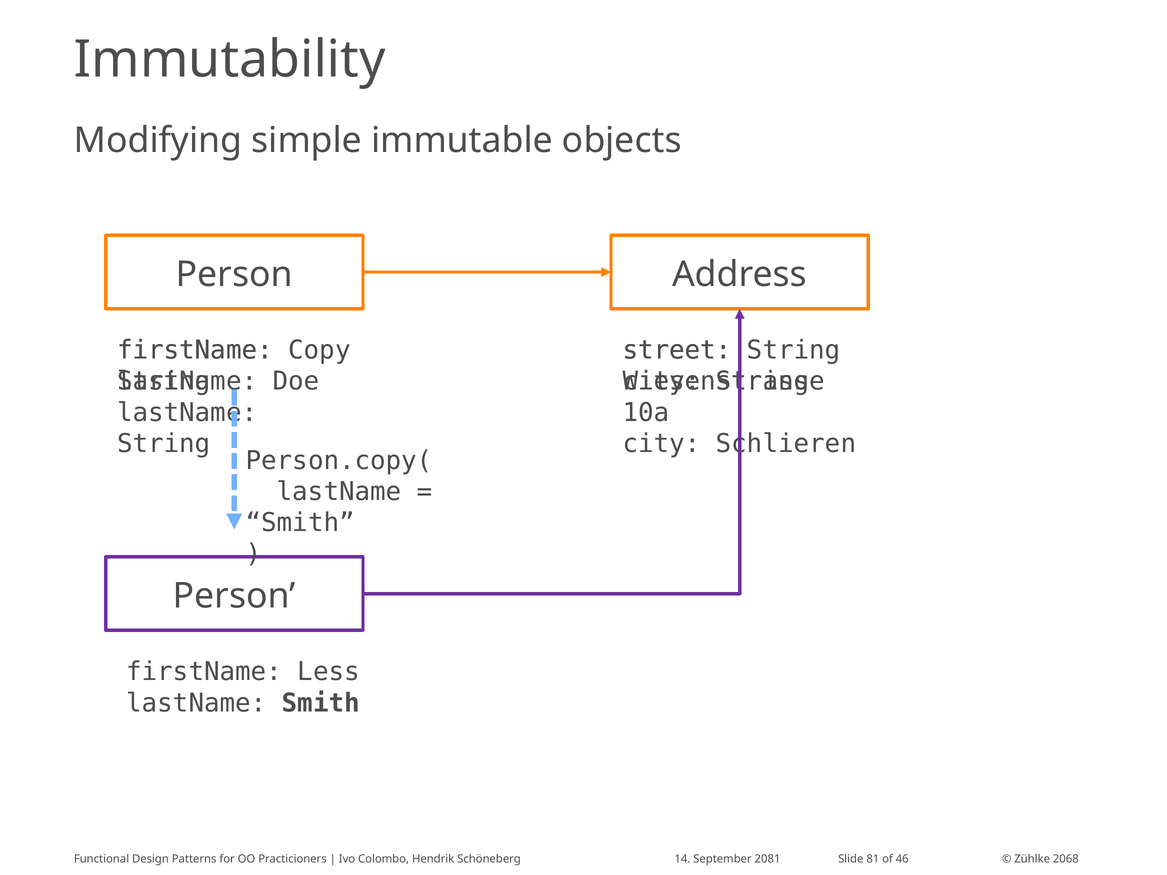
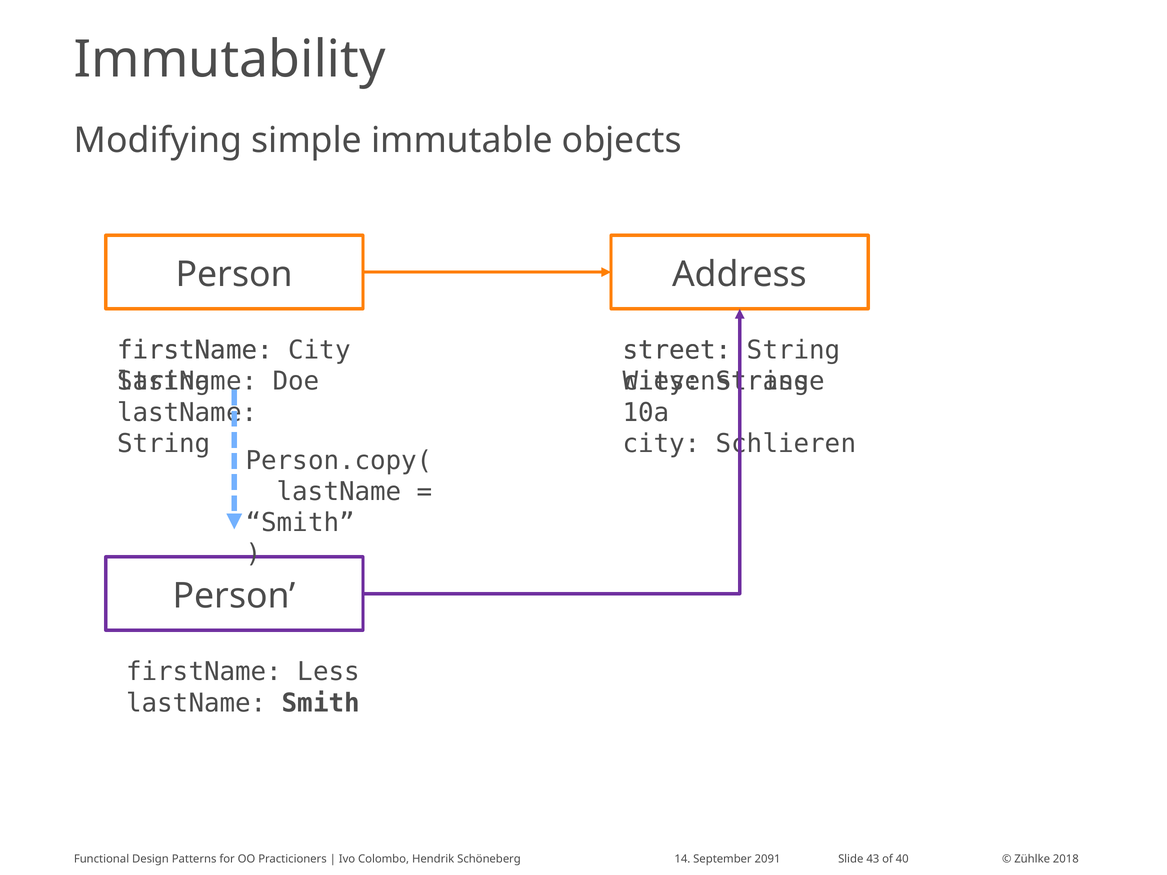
Copy: Copy -> City (319, 350)
2081: 2081 -> 2091 (768, 859)
81: 81 -> 43 (873, 859)
46: 46 -> 40 (902, 859)
2068: 2068 -> 2018 (1066, 859)
